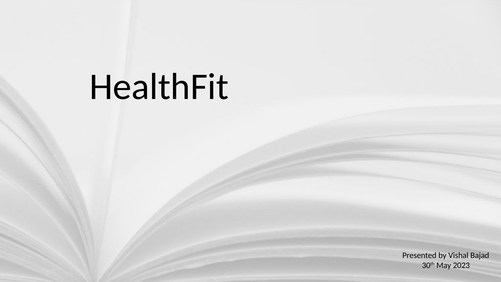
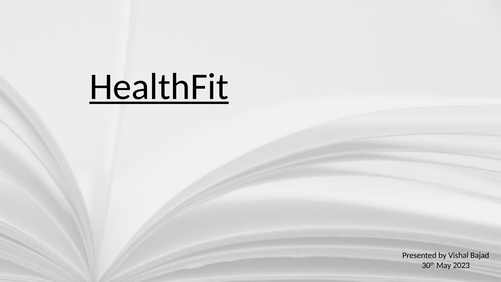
HealthFit underline: none -> present (159, 87)
